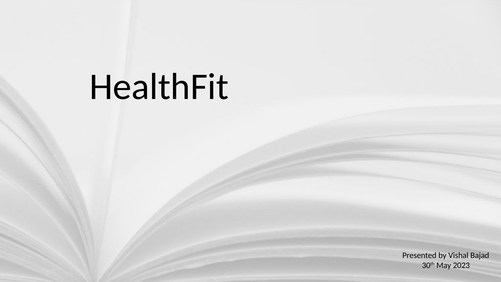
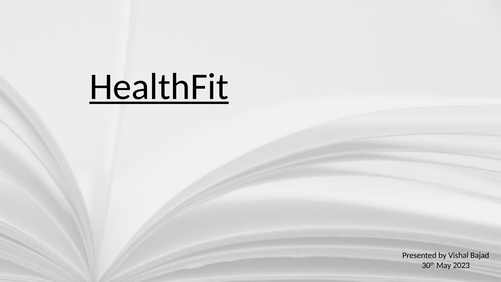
HealthFit underline: none -> present (159, 87)
